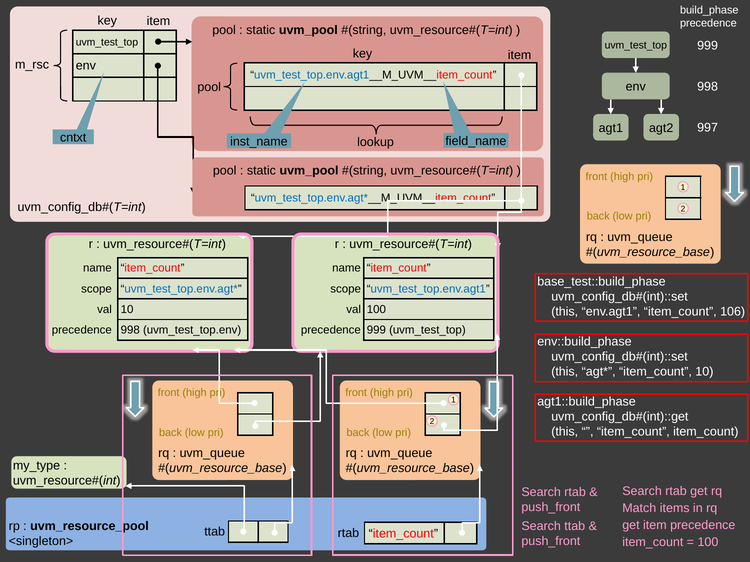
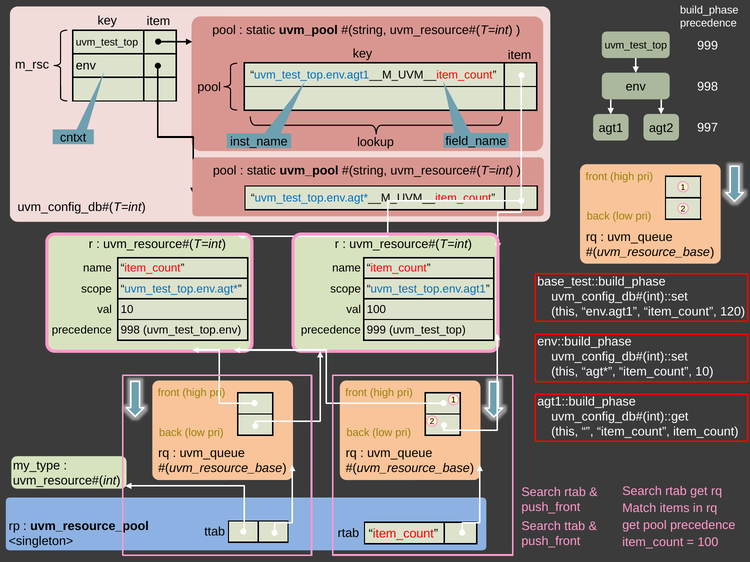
106: 106 -> 120 (733, 312)
get item: item -> pool (655, 525)
